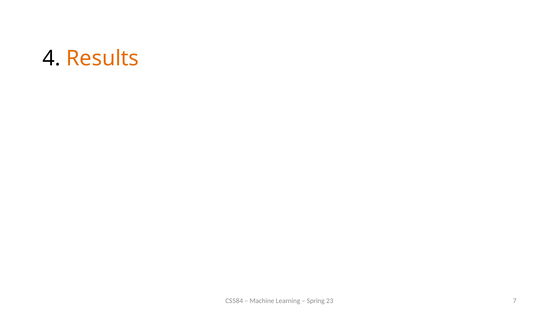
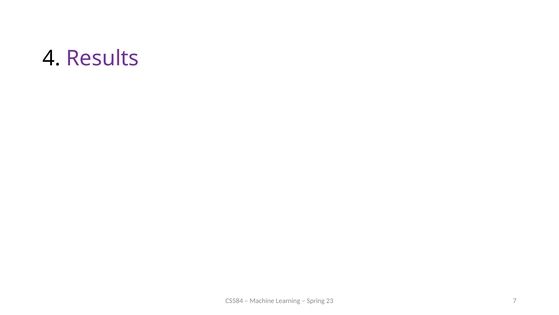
Results colour: orange -> purple (103, 58)
